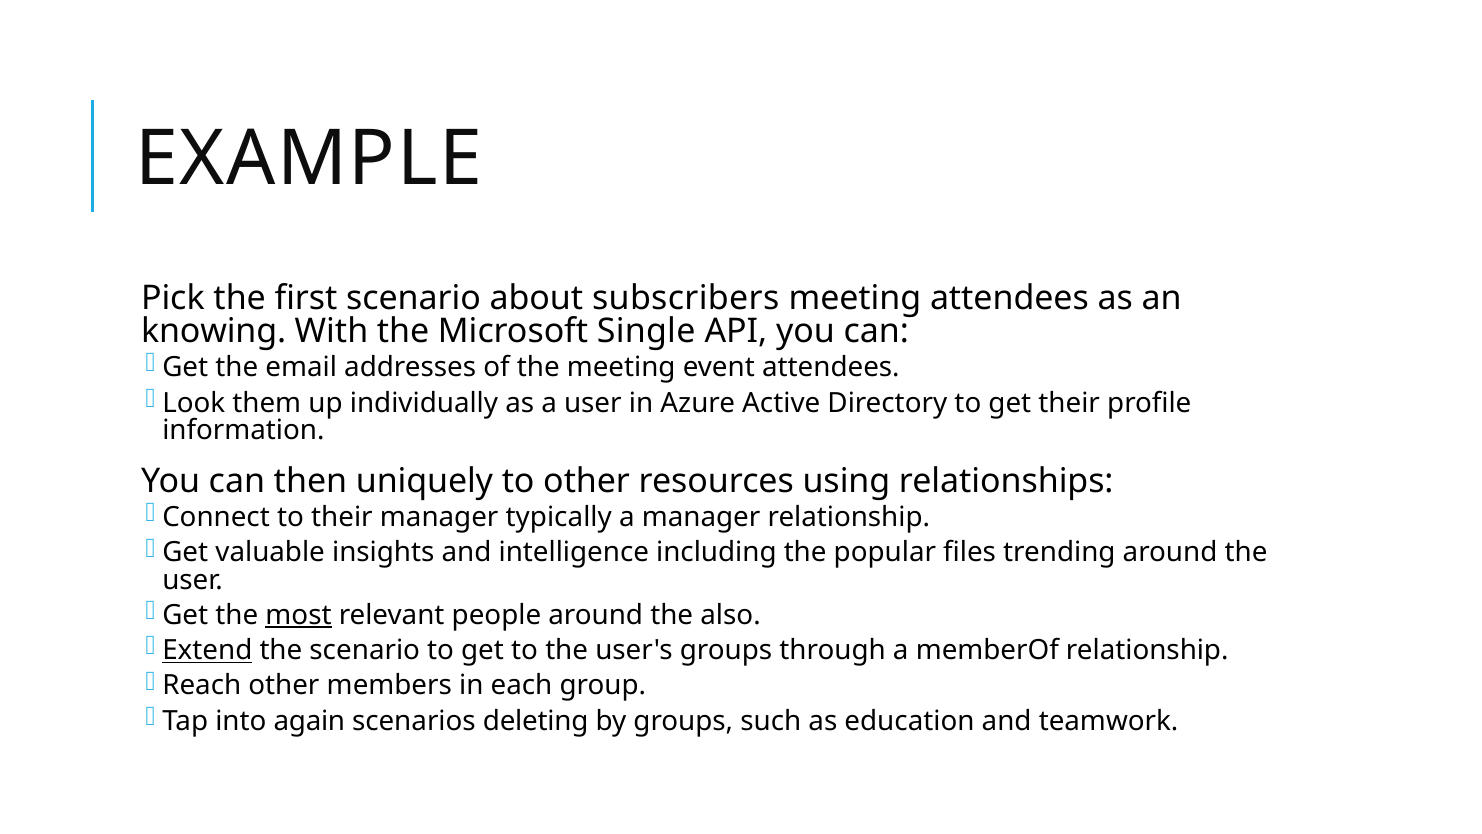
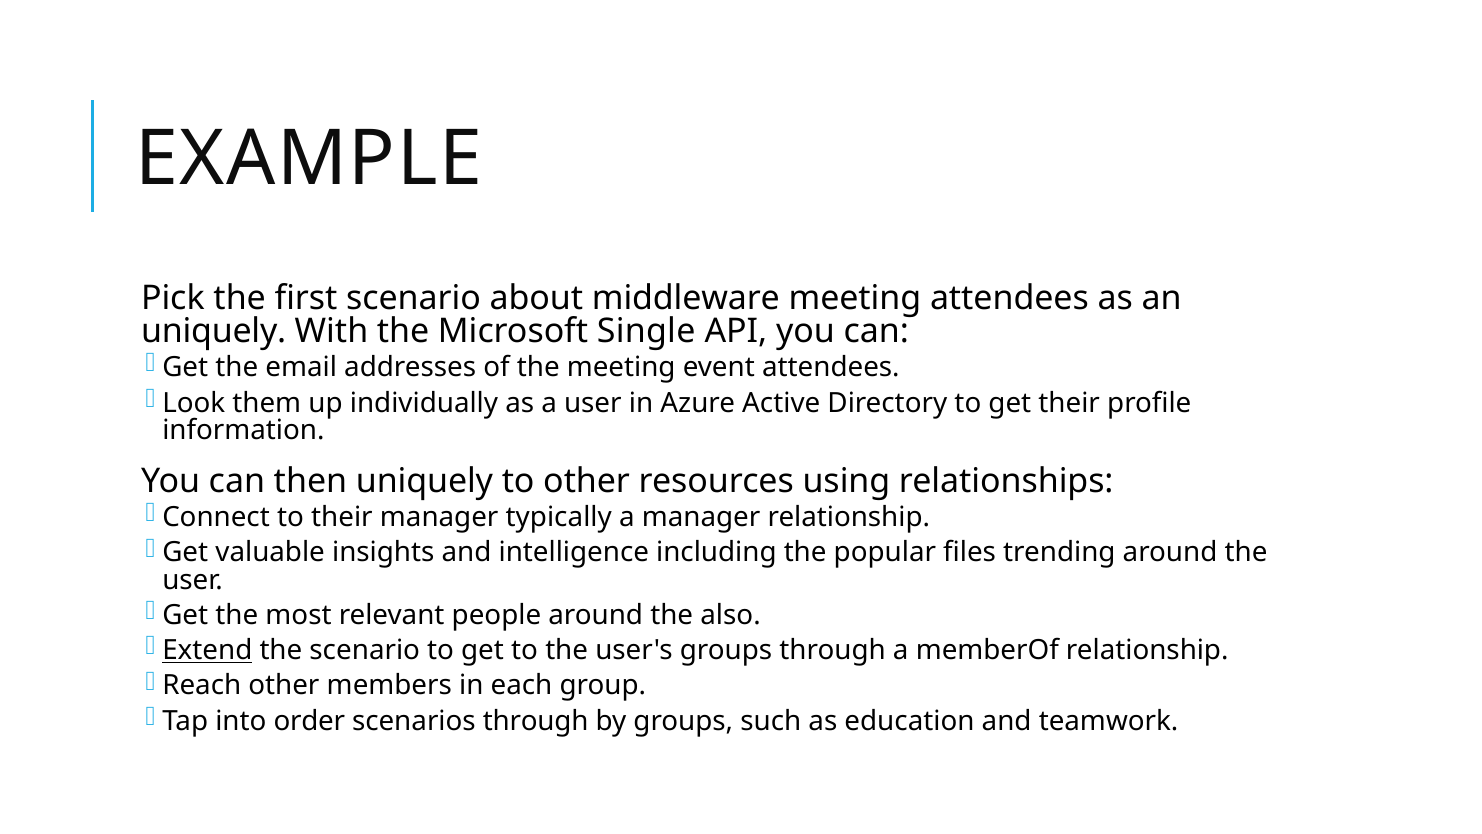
subscribers: subscribers -> middleware (686, 299)
knowing: knowing -> uniquely (214, 332)
most underline: present -> none (299, 615)
again: again -> order (309, 721)
scenarios deleting: deleting -> through (536, 721)
